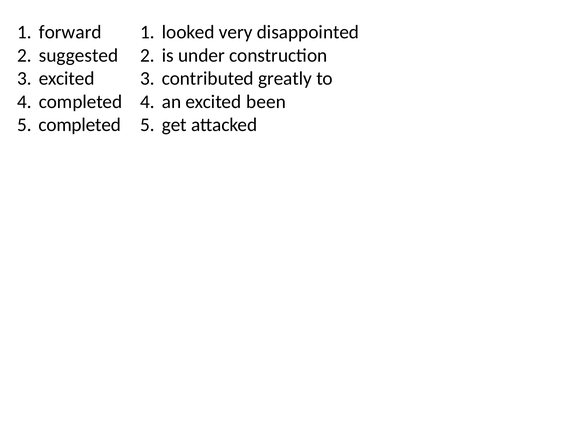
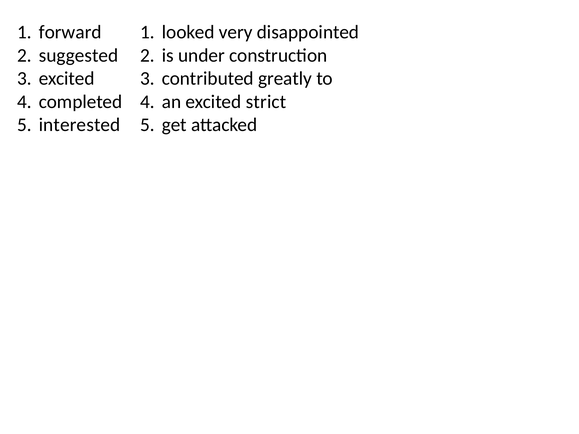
been: been -> strict (266, 102)
completed: completed -> interested (80, 125)
